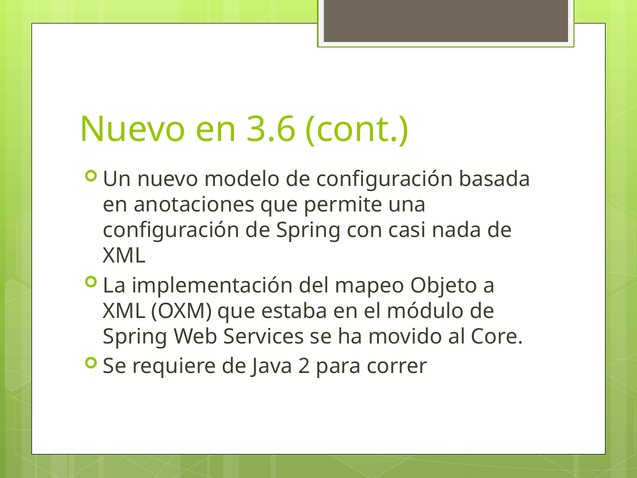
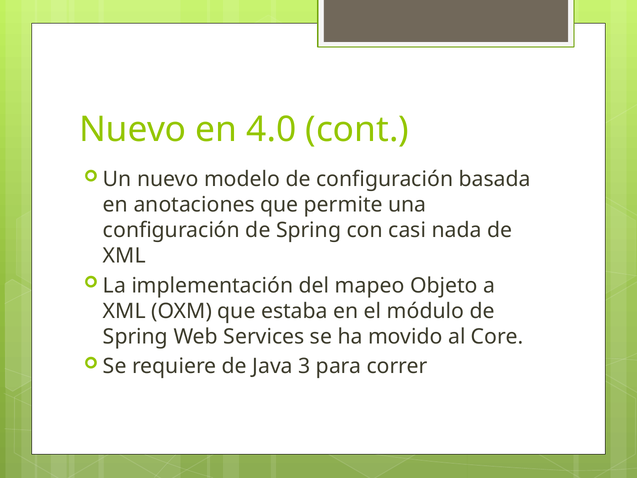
3.6: 3.6 -> 4.0 (271, 129)
2: 2 -> 3 (304, 366)
